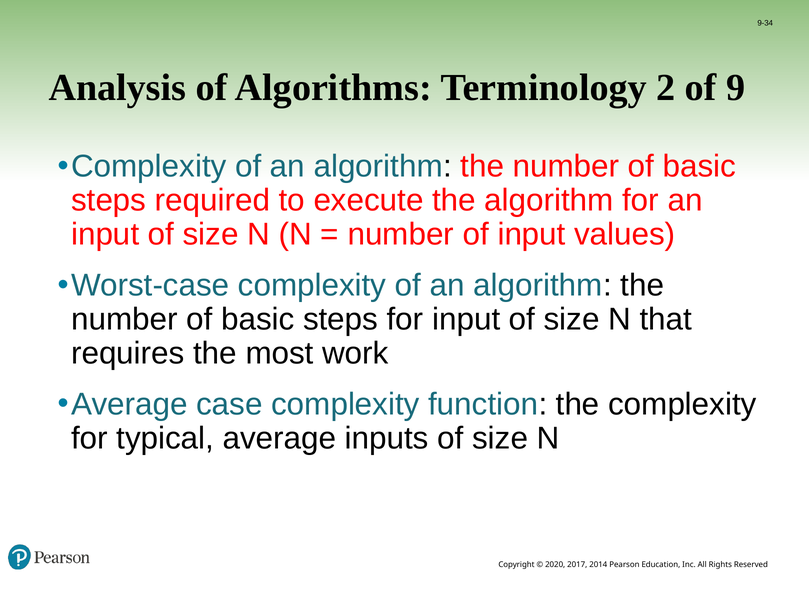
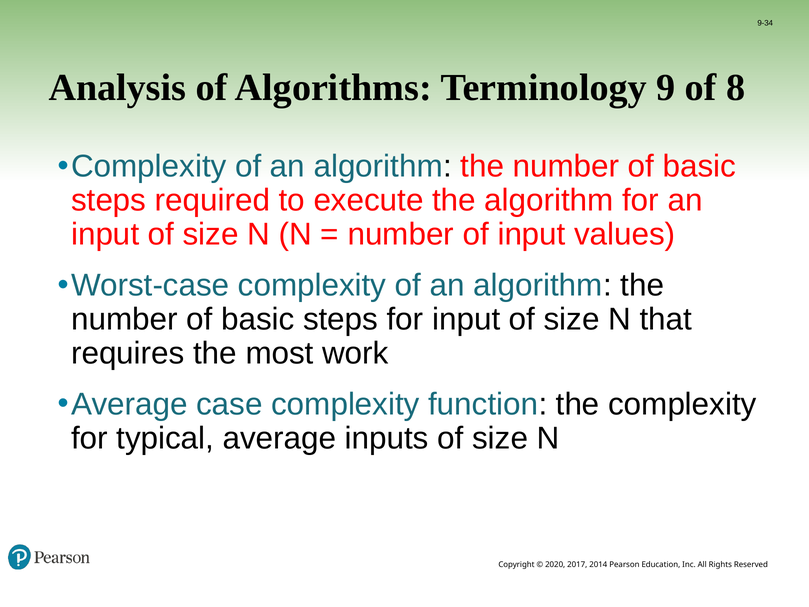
2: 2 -> 9 (666, 88)
9: 9 -> 8 (736, 88)
